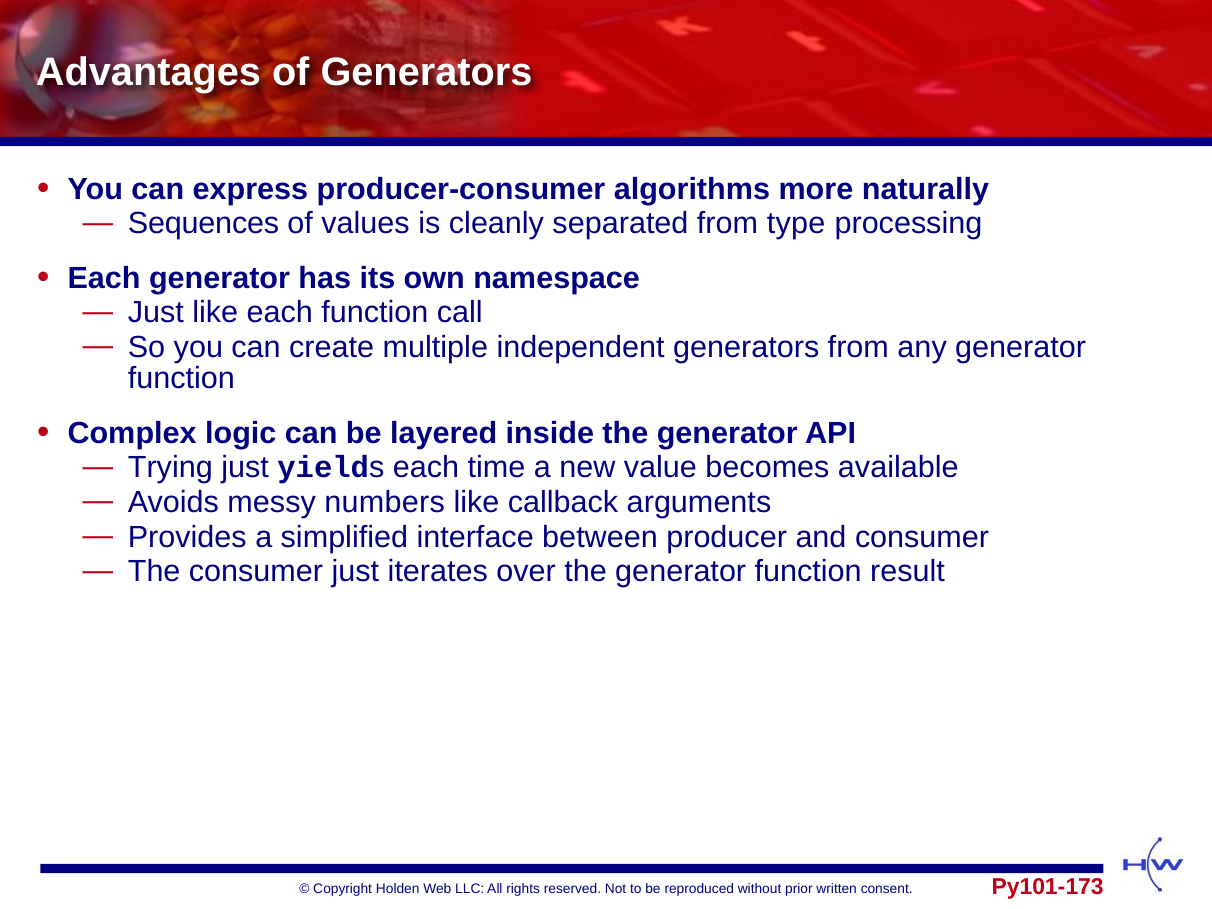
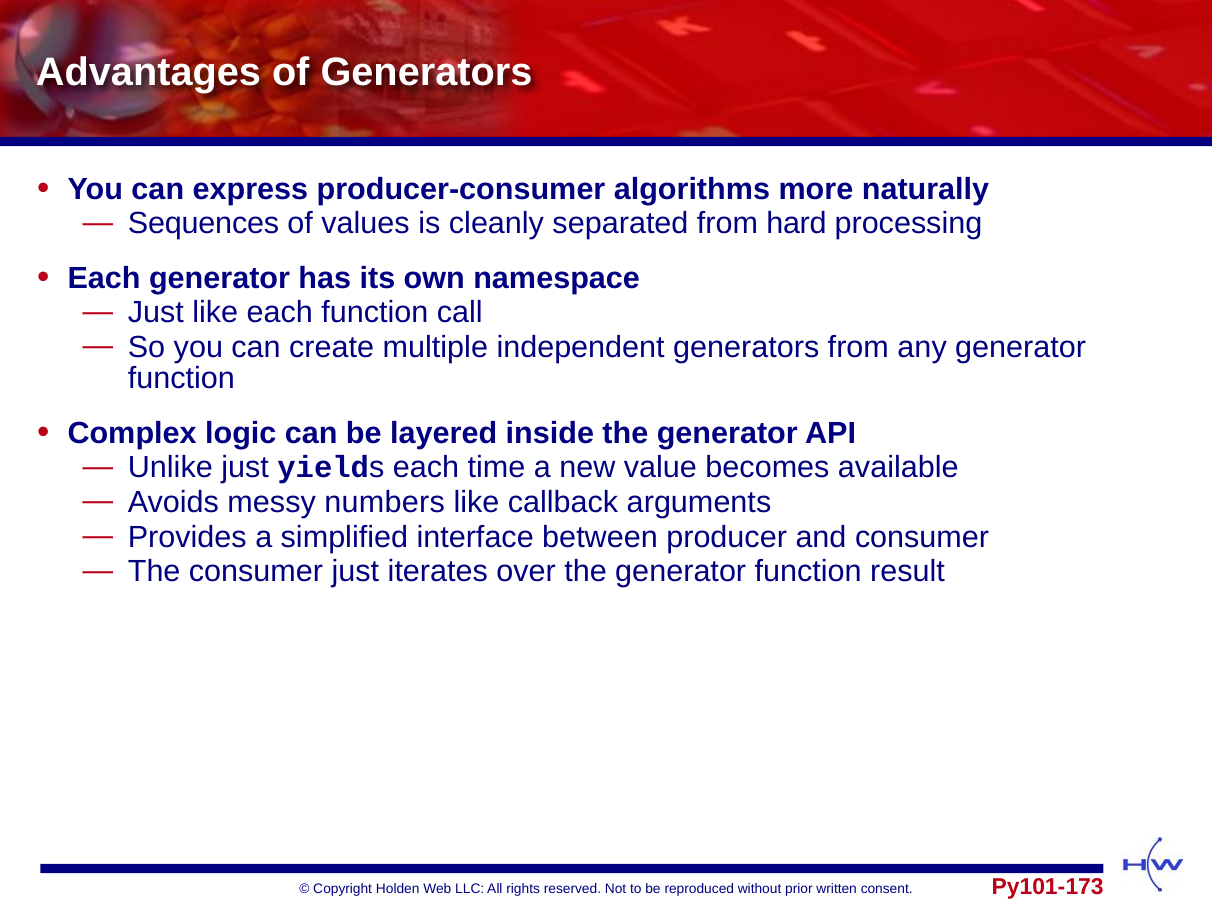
type: type -> hard (796, 224)
Trying: Trying -> Unlike (170, 468)
